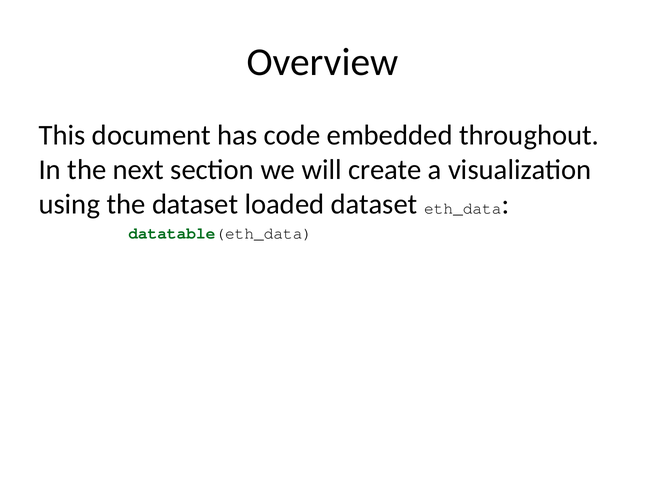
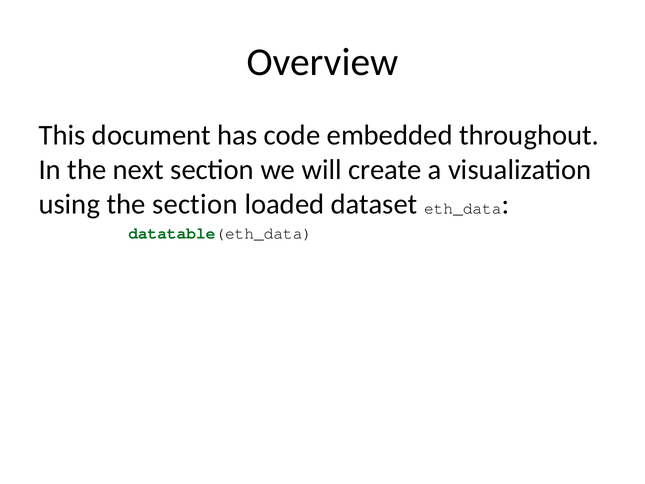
the dataset: dataset -> section (195, 204)
